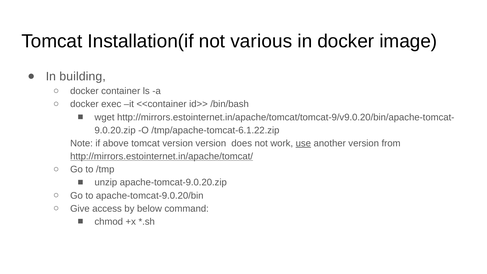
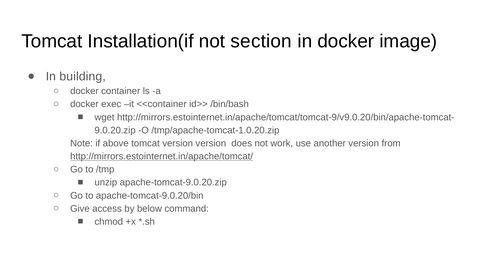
various: various -> section (261, 41)
/tmp/apache-tomcat-6.1.22.zip: /tmp/apache-tomcat-6.1.22.zip -> /tmp/apache-tomcat-1.0.20.zip (215, 130)
use underline: present -> none (303, 143)
